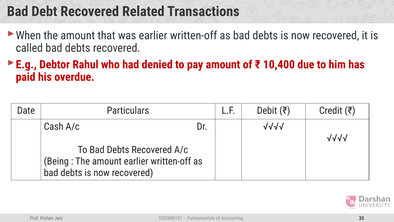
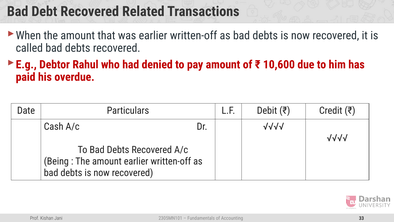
10,400: 10,400 -> 10,600 (279, 64)
